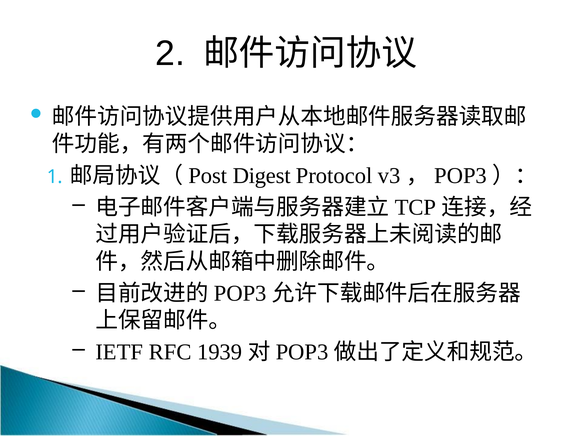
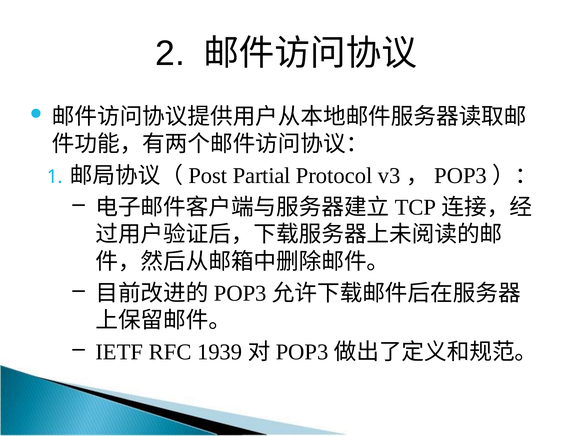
Digest: Digest -> Partial (262, 176)
